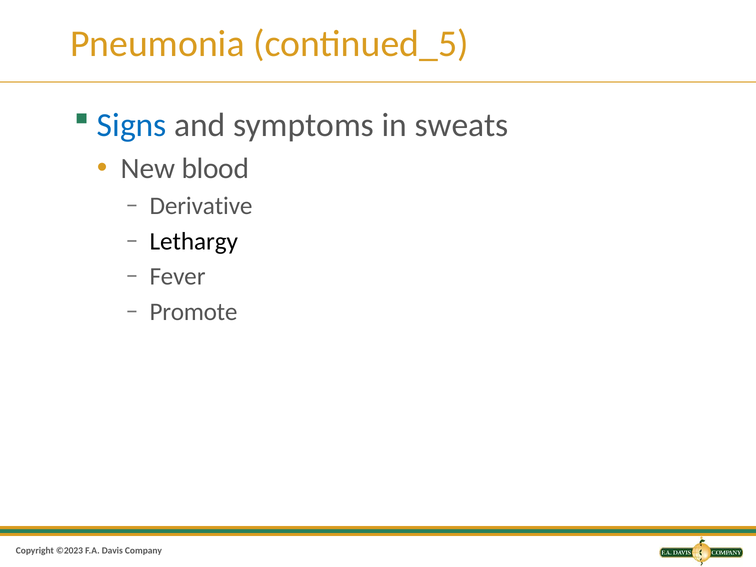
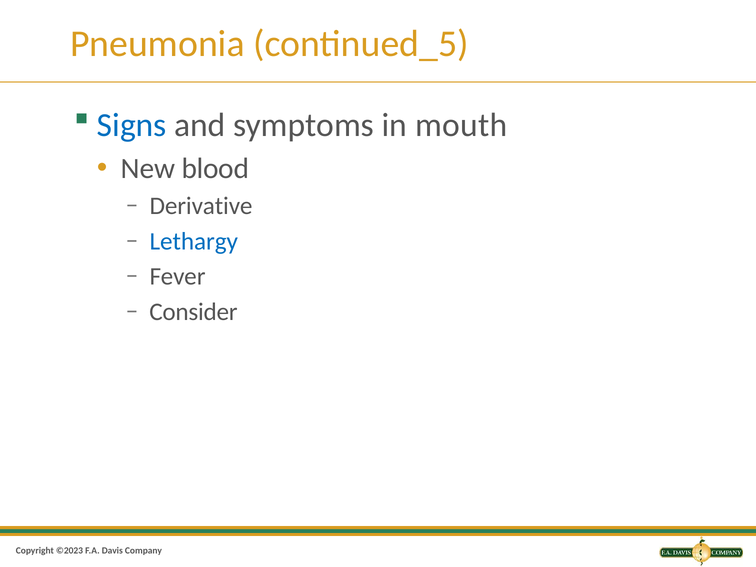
sweats: sweats -> mouth (461, 125)
Lethargy colour: black -> blue (194, 241)
Promote: Promote -> Consider (193, 312)
